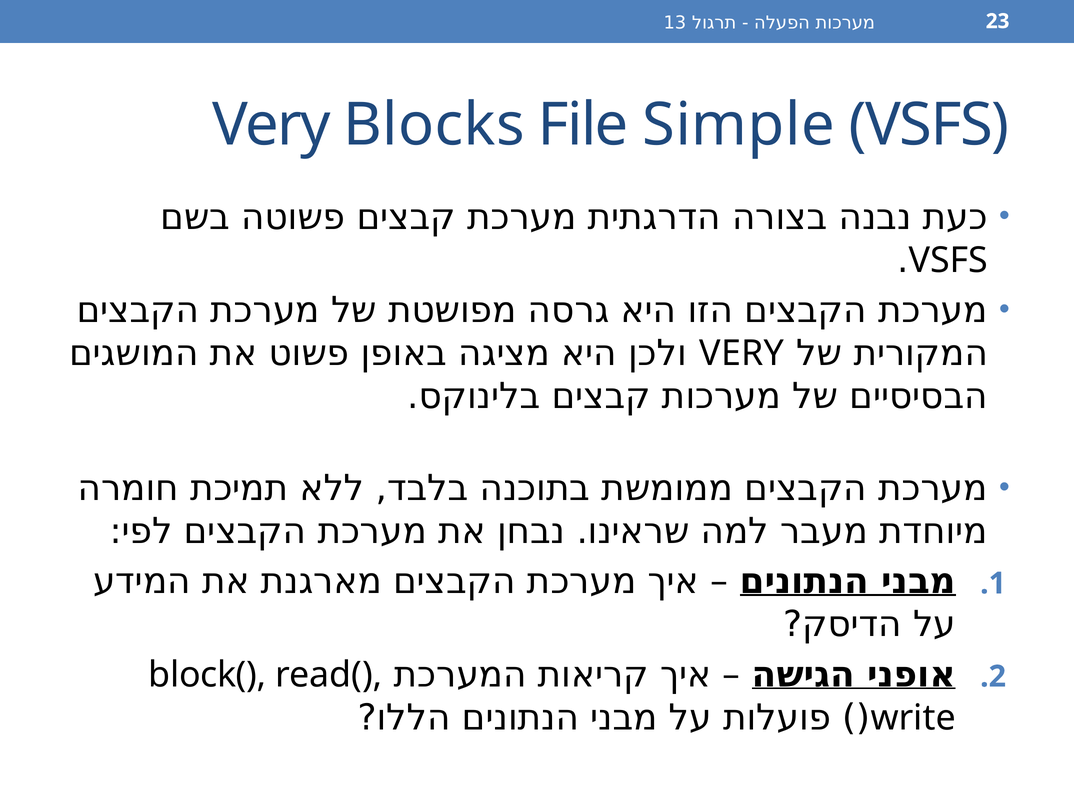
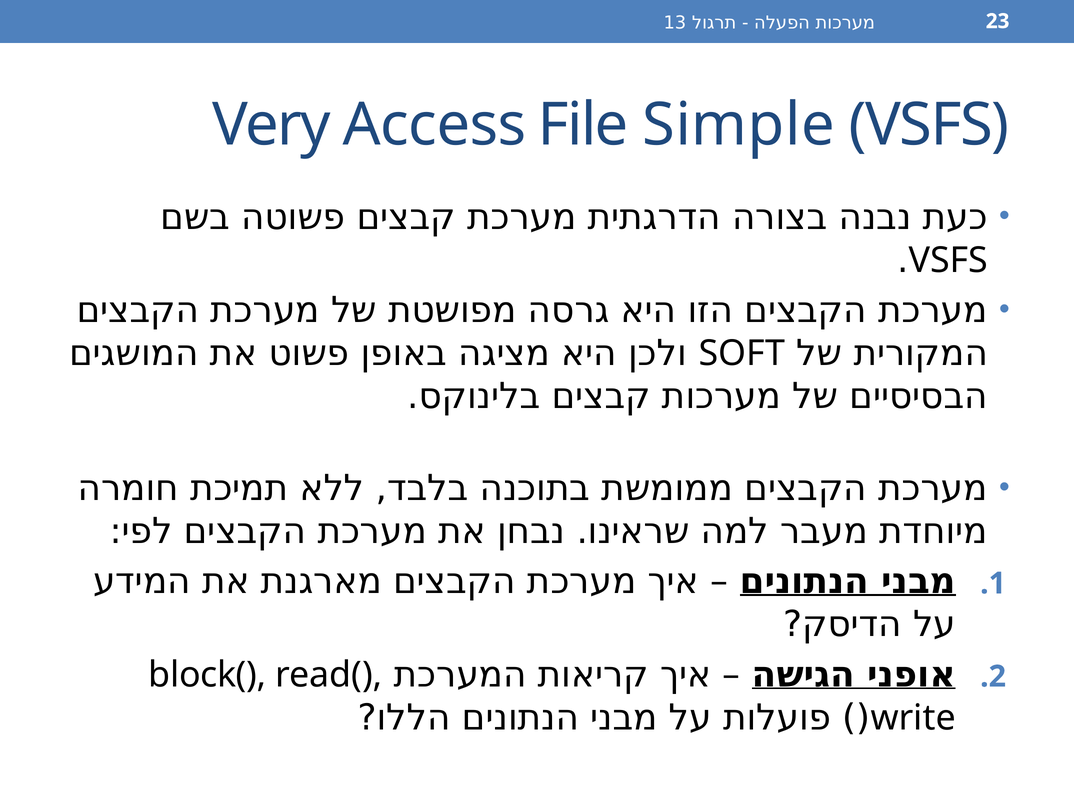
Blocks: Blocks -> Access (435, 125)
VERY: VERY -> SOFT (742, 353)
